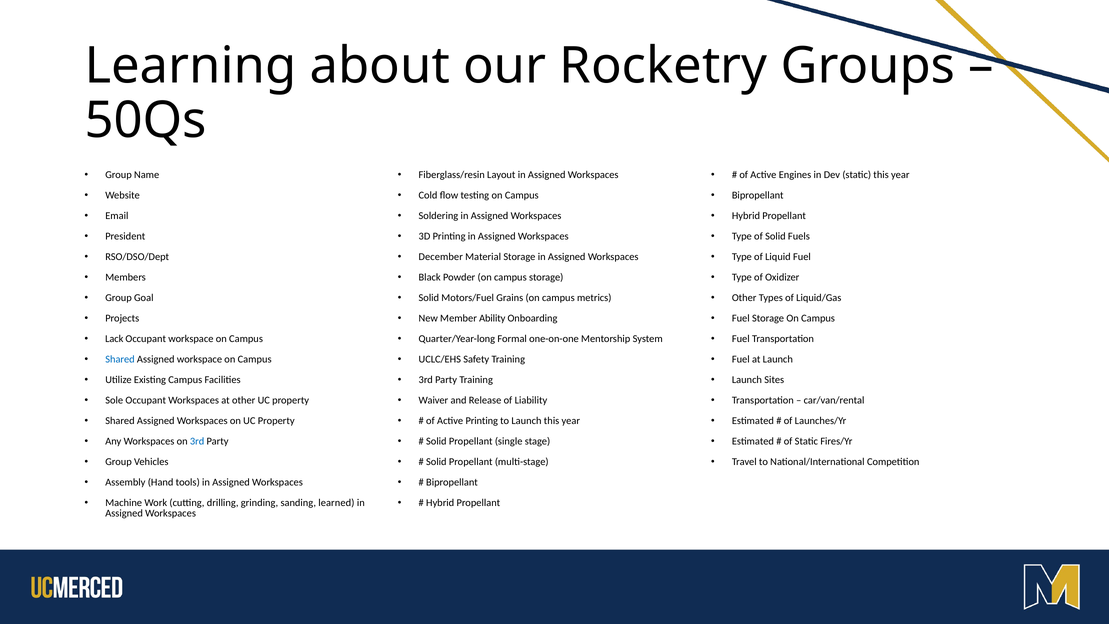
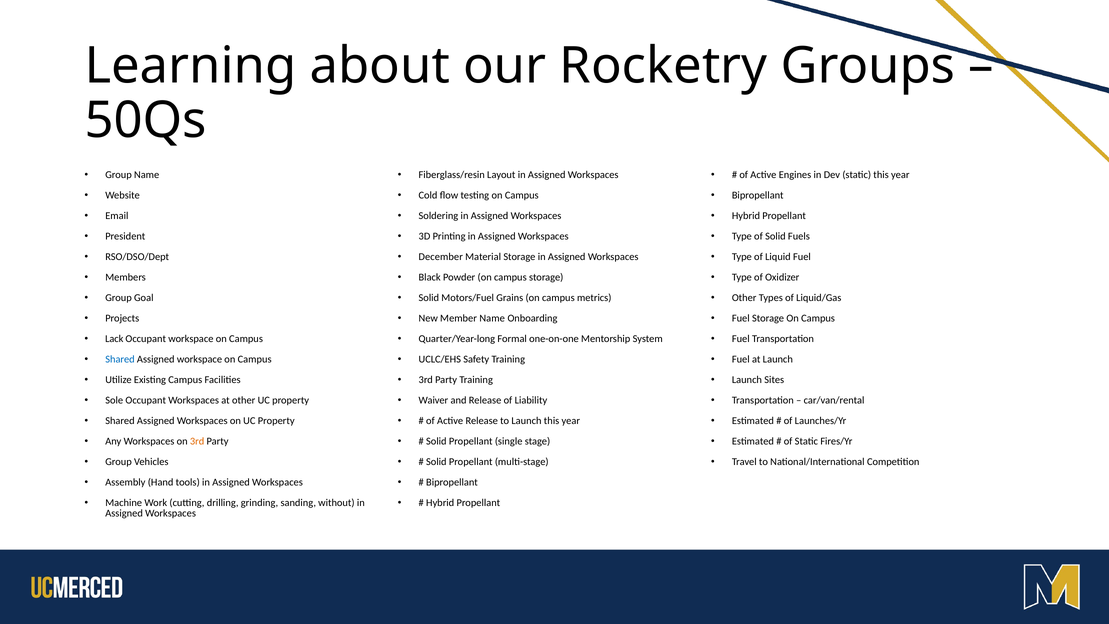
Member Ability: Ability -> Name (492, 318)
Active Printing: Printing -> Release (482, 421)
3rd colour: blue -> orange (197, 441)
learned: learned -> without (336, 503)
